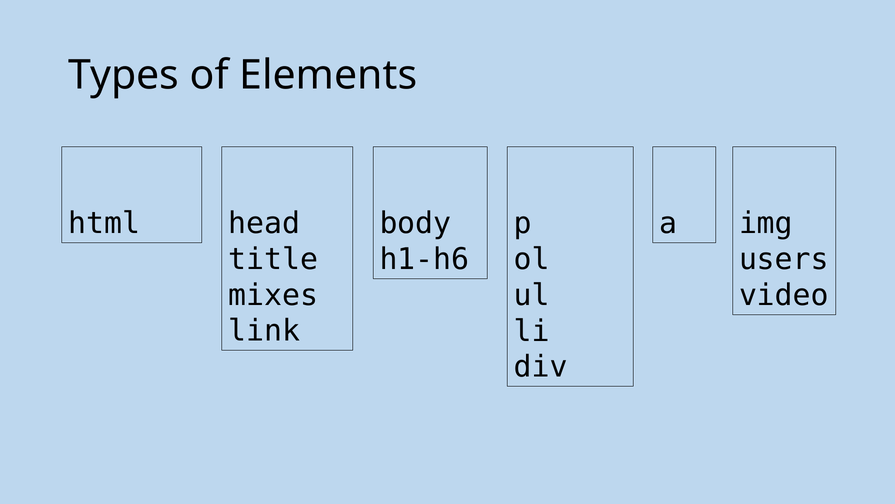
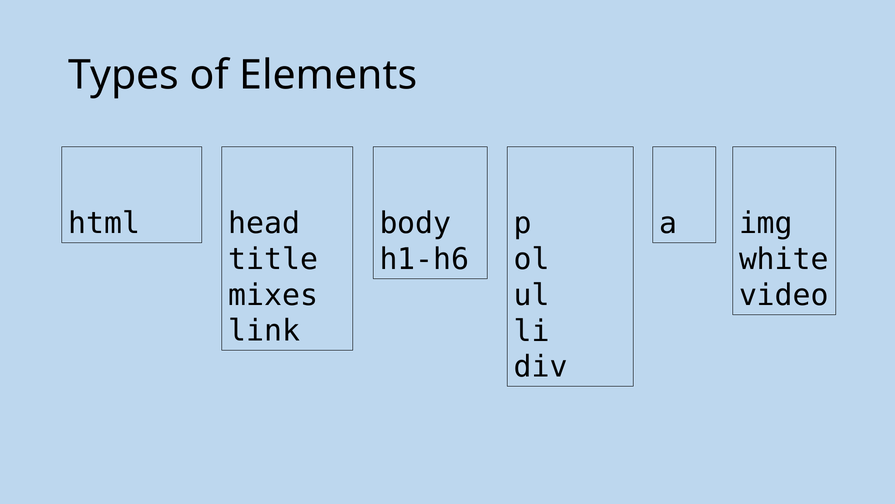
users: users -> white (784, 259)
